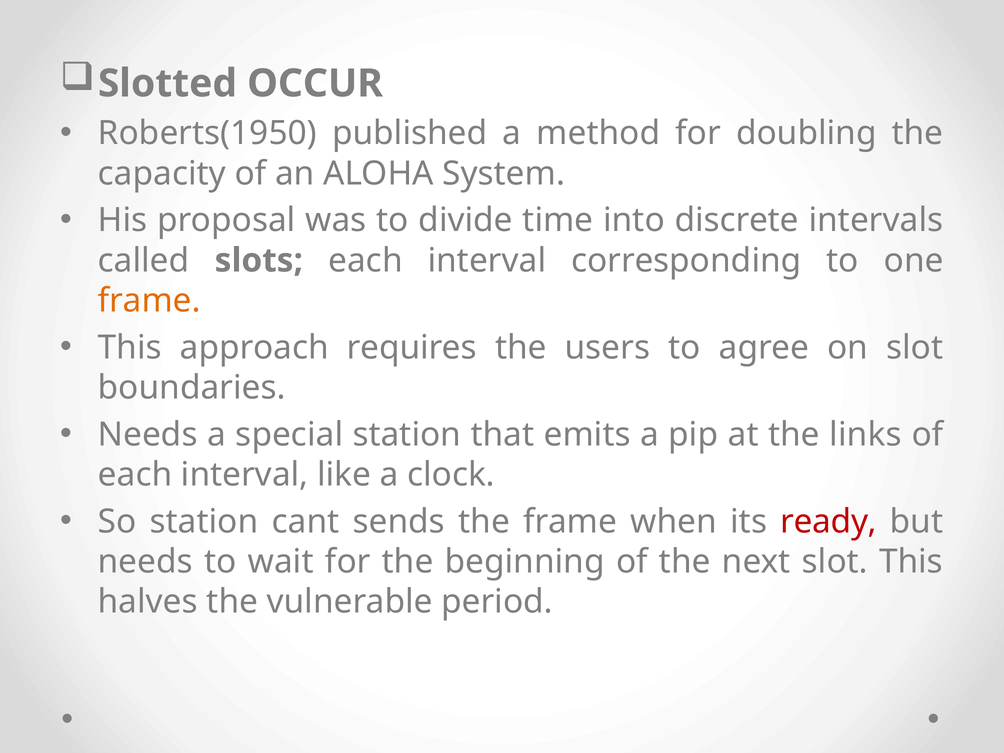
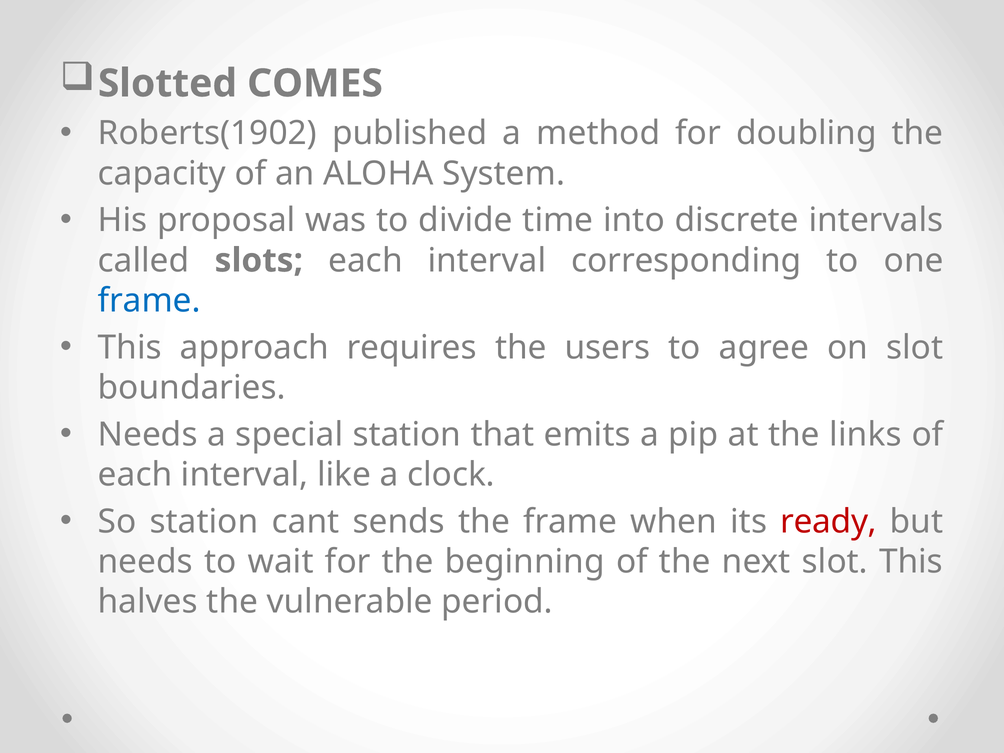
OCCUR: OCCUR -> COMES (315, 84)
Roberts(1950: Roberts(1950 -> Roberts(1902 (207, 133)
frame colour: orange -> blue (149, 301)
